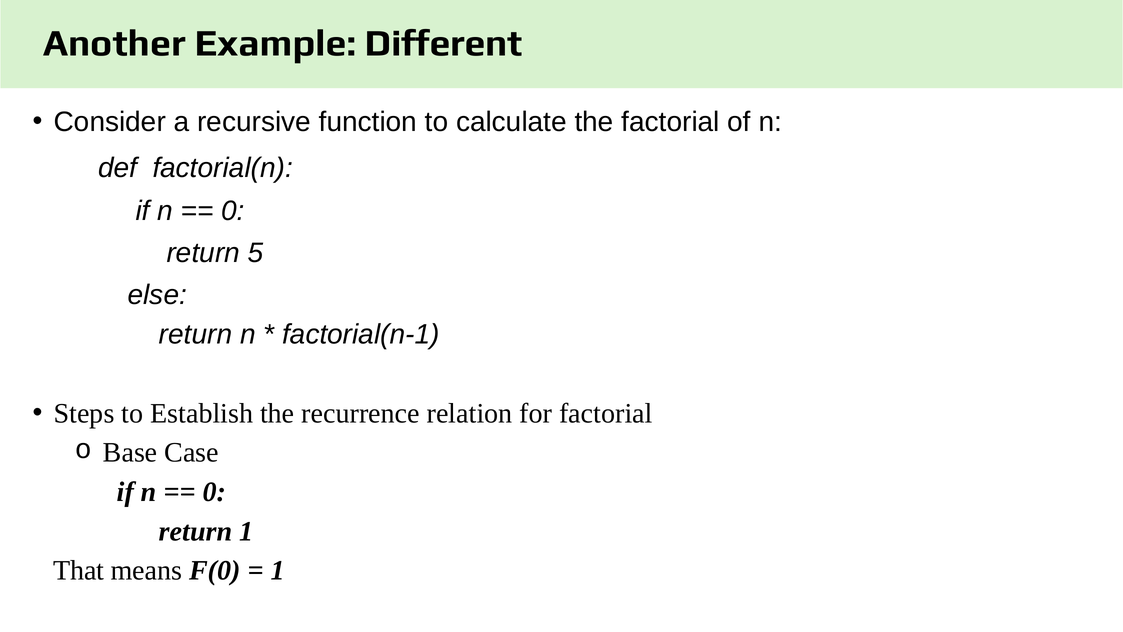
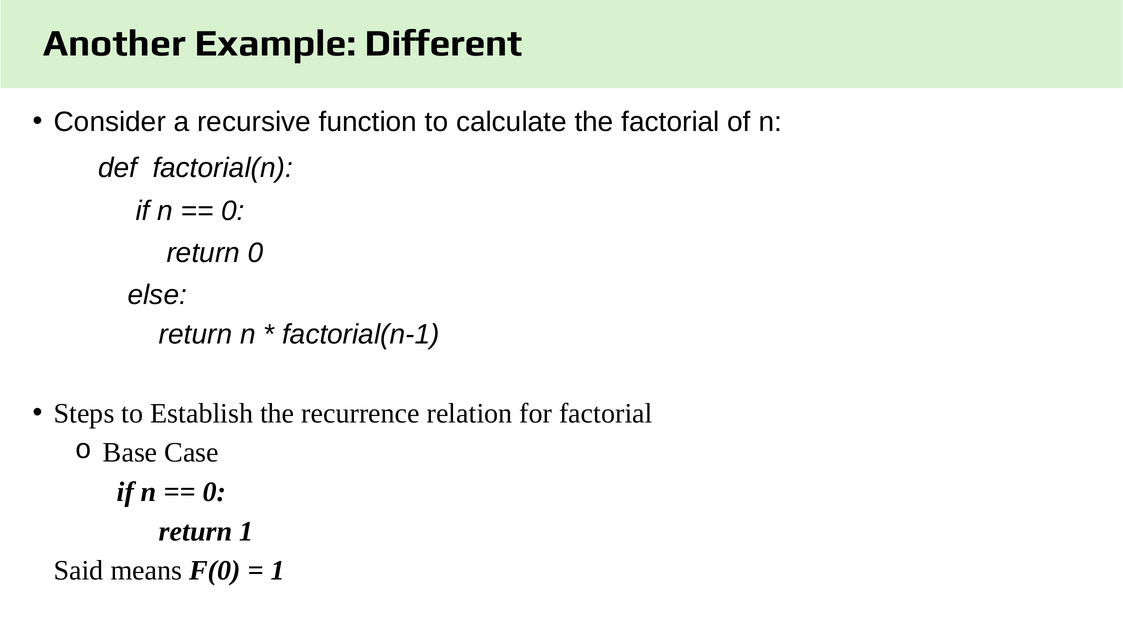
return 5: 5 -> 0 (256, 253)
That: That -> Said (79, 570)
